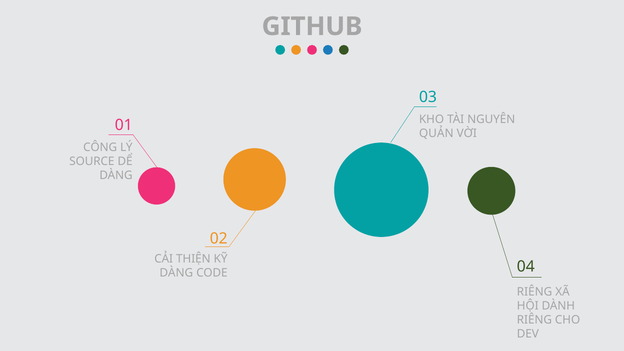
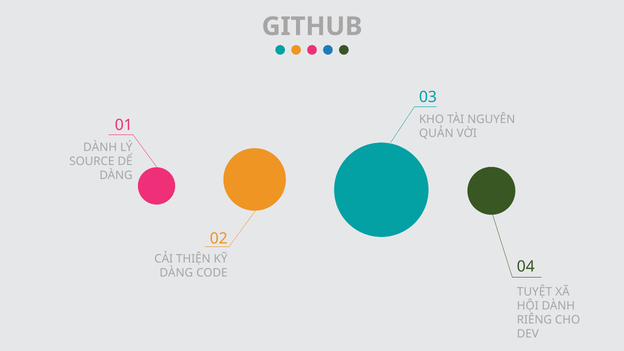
CÔNG: CÔNG -> DÀNH (100, 147)
RIÊNG: RIÊNG -> TUYỆT (535, 292)
